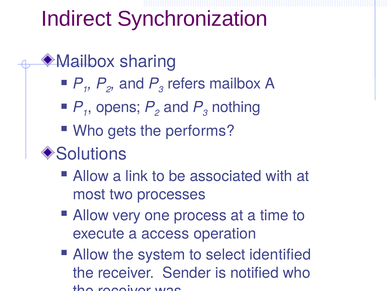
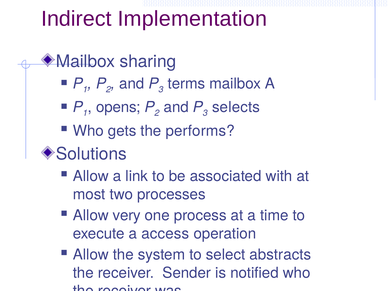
Synchronization: Synchronization -> Implementation (192, 19)
refers: refers -> terms (186, 84)
nothing: nothing -> selects (236, 107)
identified: identified -> abstracts (280, 255)
